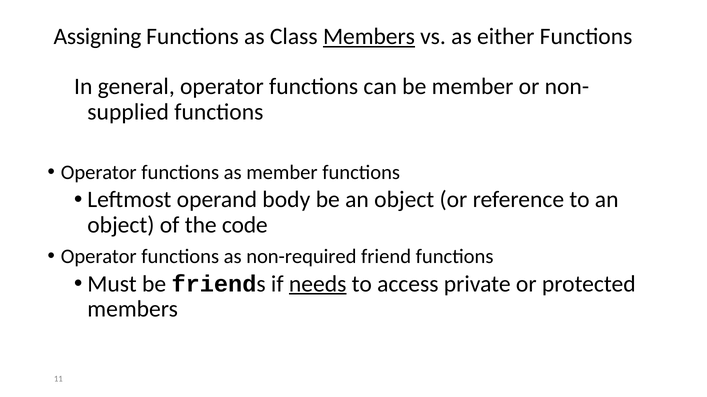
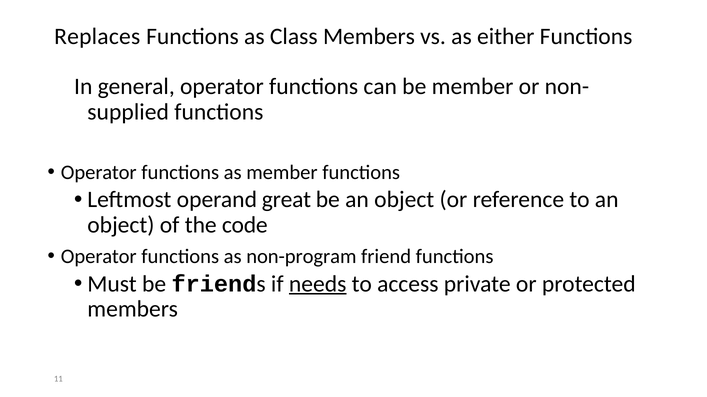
Assigning: Assigning -> Replaces (97, 37)
Members underline: present -> none (369, 37)
body: body -> great (286, 200)
non-required: non-required -> non-program (301, 257)
